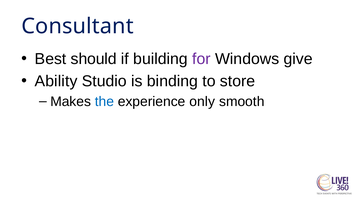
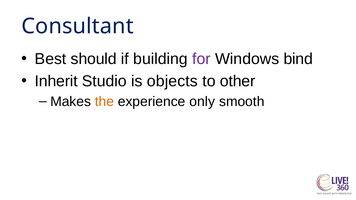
give: give -> bind (298, 59)
Ability: Ability -> Inherit (56, 81)
binding: binding -> objects (172, 81)
store: store -> other (238, 81)
the colour: blue -> orange (104, 102)
